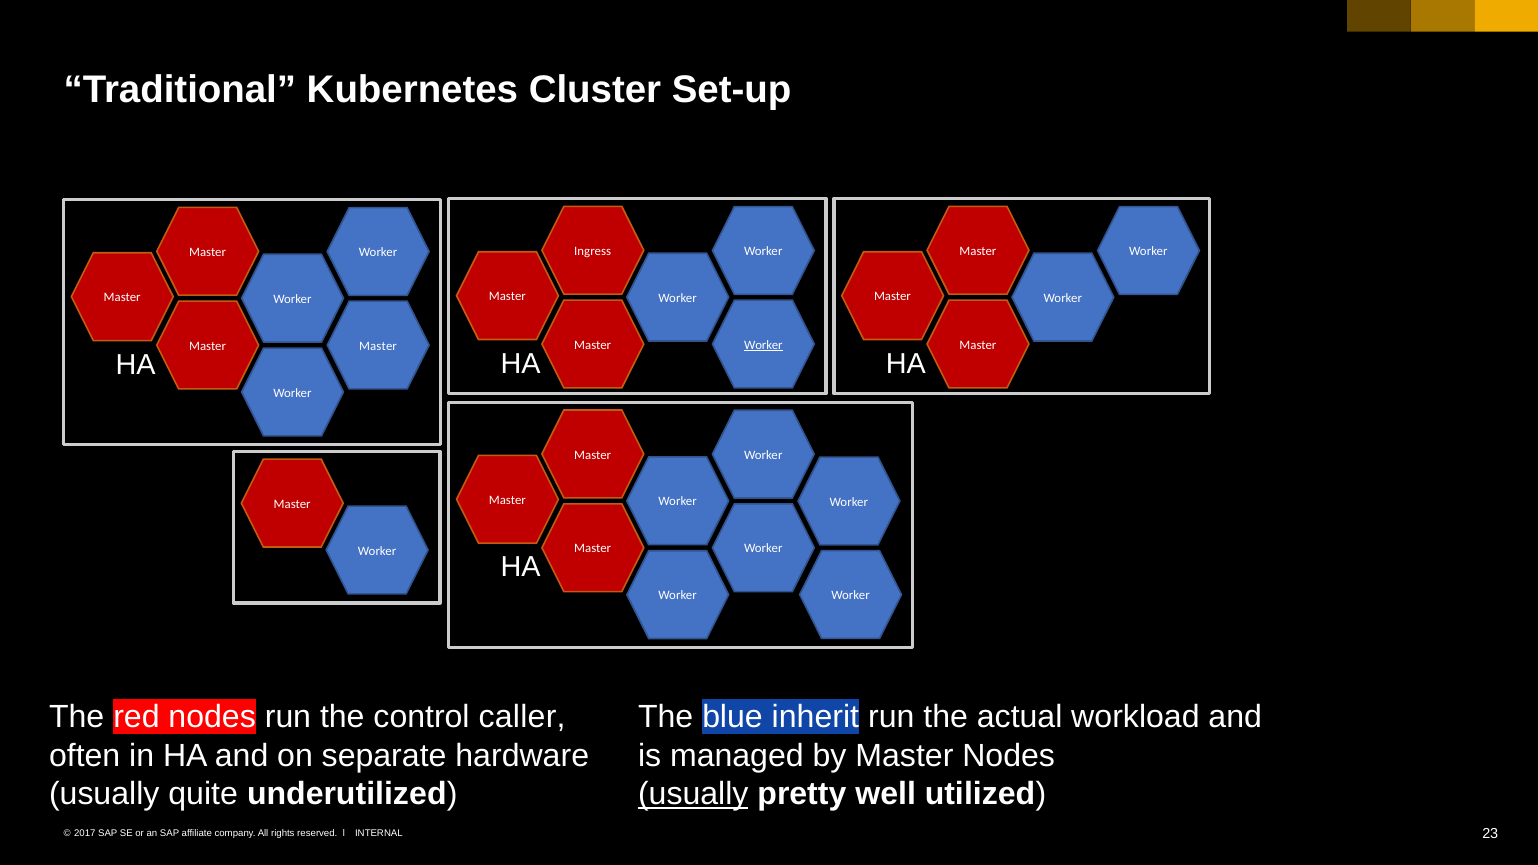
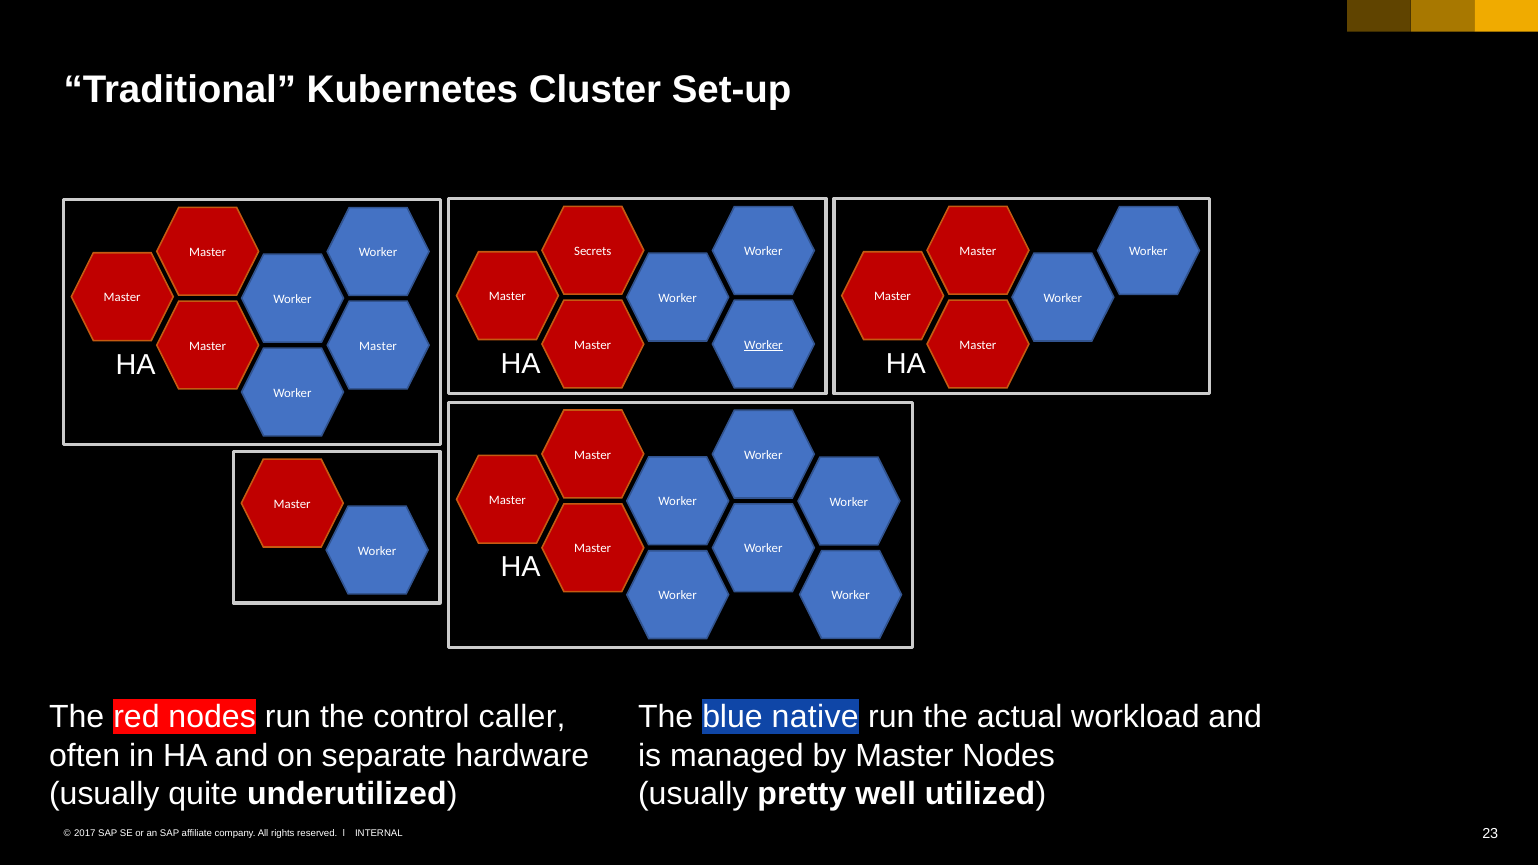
Ingress: Ingress -> Secrets (593, 251)
inherit: inherit -> native (815, 717)
usually underline: present -> none (693, 794)
